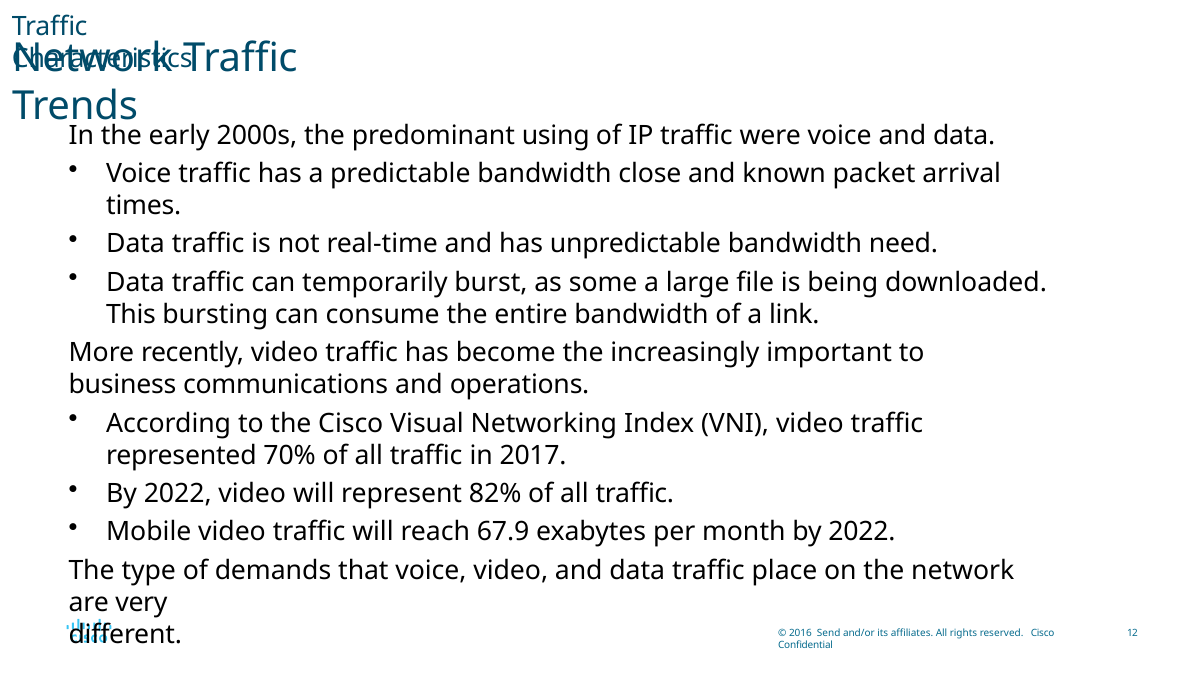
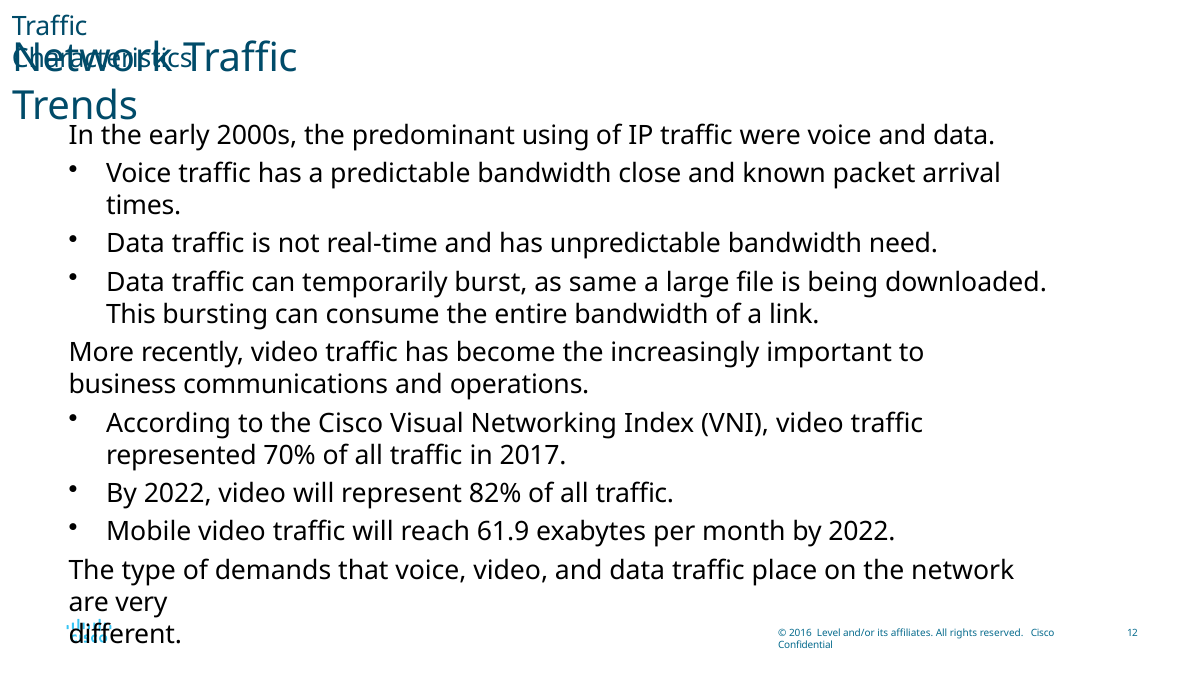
some: some -> same (603, 283)
67.9: 67.9 -> 61.9 (503, 532)
Send: Send -> Level (829, 633)
